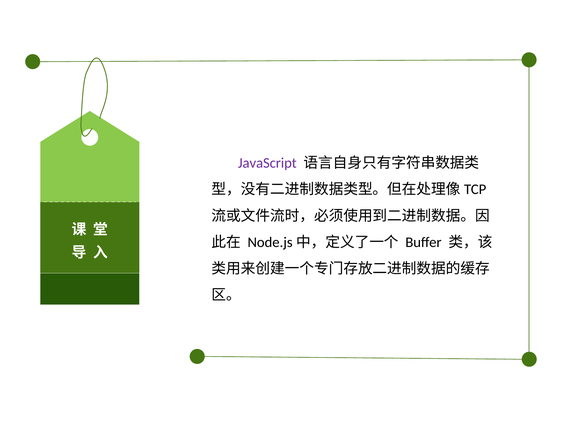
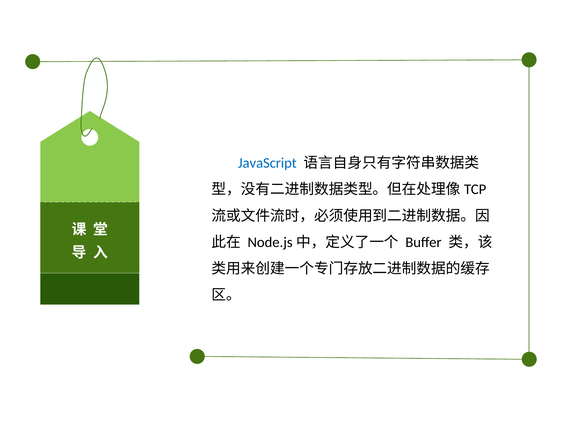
JavaScript colour: purple -> blue (267, 163)
